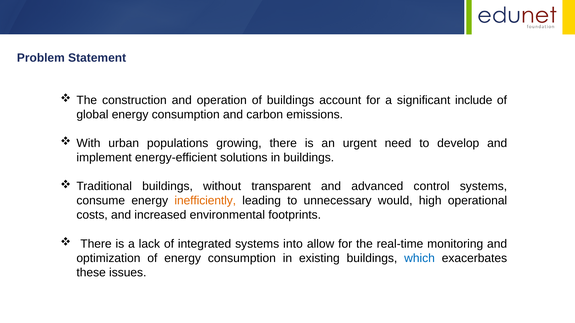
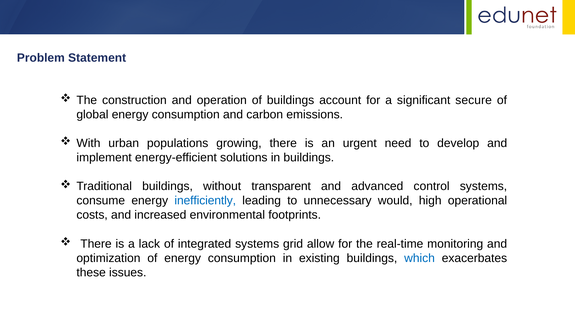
include: include -> secure (474, 100)
inefficiently colour: orange -> blue (205, 201)
into: into -> grid (293, 244)
